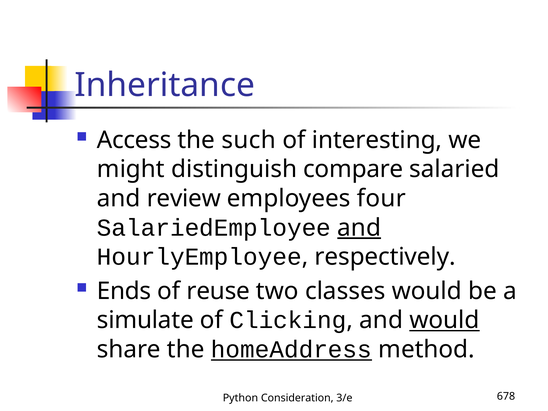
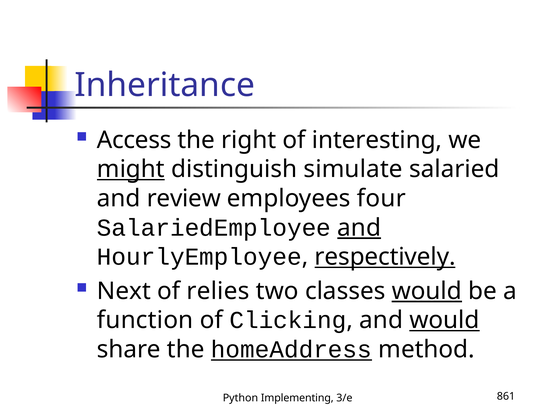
such: such -> right (249, 140)
might underline: none -> present (131, 169)
compare: compare -> simulate (353, 169)
respectively underline: none -> present (385, 257)
Ends: Ends -> Next (124, 291)
reuse: reuse -> relies (218, 291)
would underline: none -> present (427, 291)
simulate: simulate -> function (145, 320)
Consideration: Consideration -> Implementing (297, 398)
678: 678 -> 861 (506, 396)
